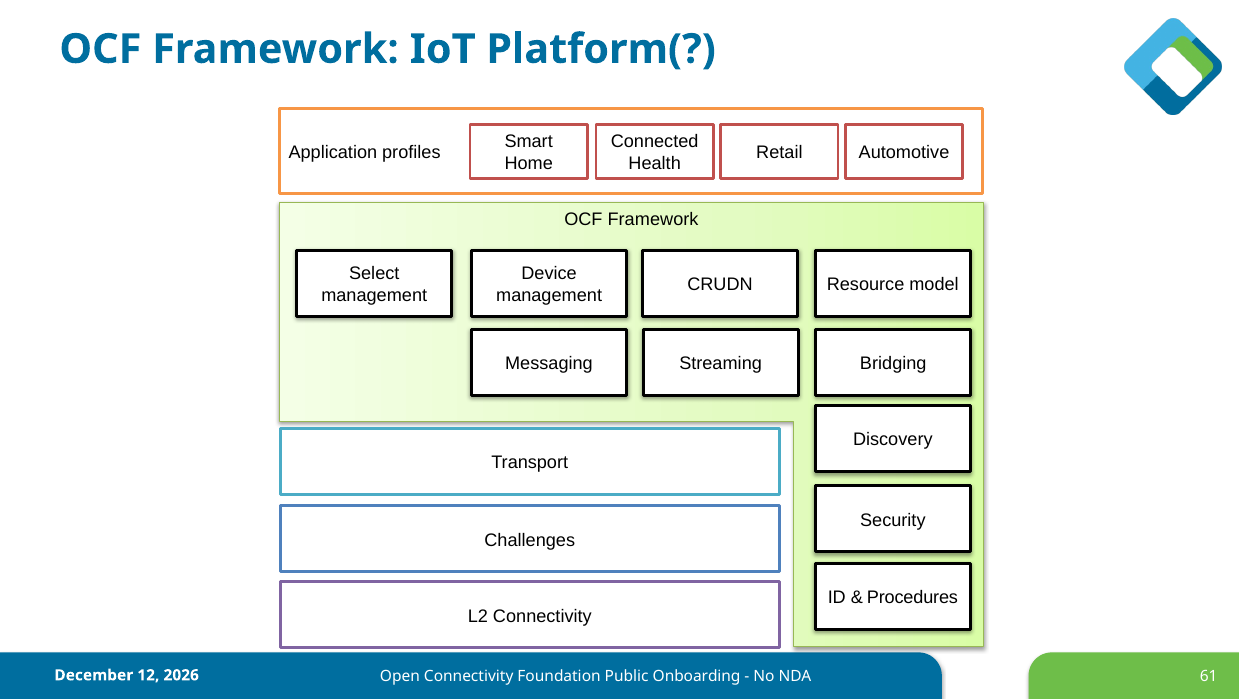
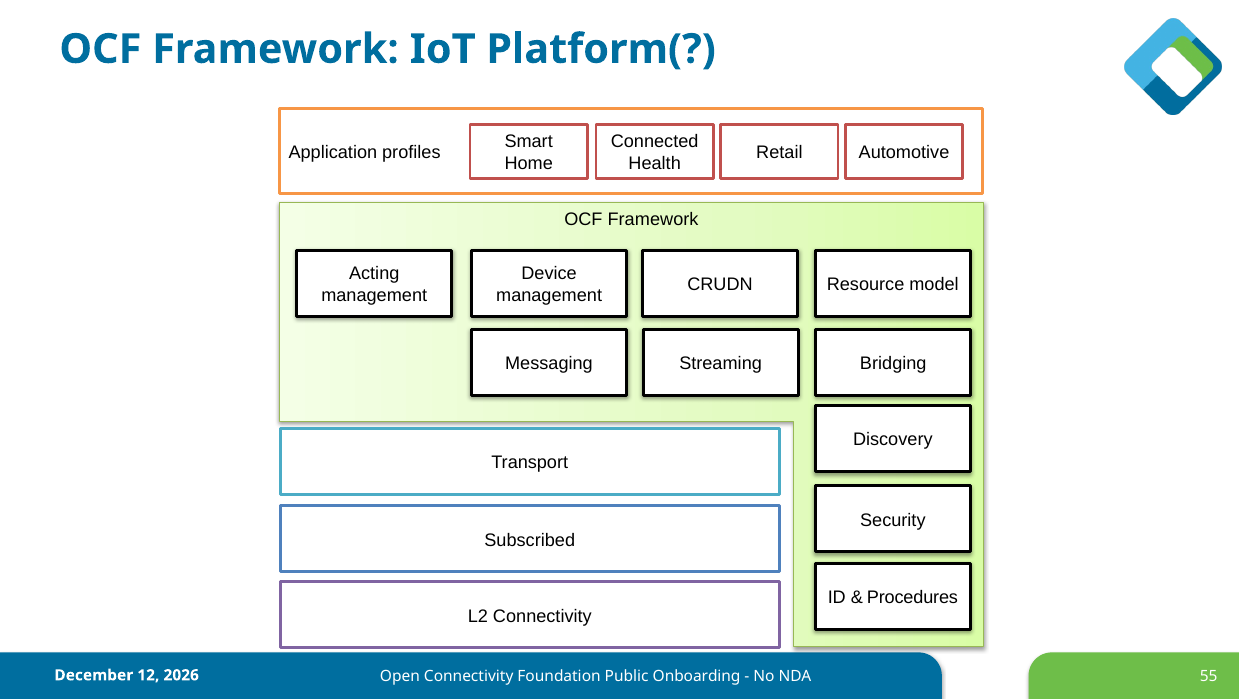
Select: Select -> Acting (374, 273)
Challenges: Challenges -> Subscribed (530, 540)
61: 61 -> 55 (1209, 677)
